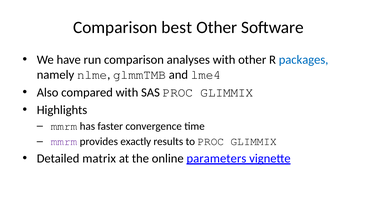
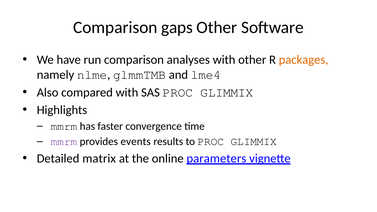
best: best -> gaps (177, 27)
packages colour: blue -> orange (304, 60)
exactly: exactly -> events (136, 142)
